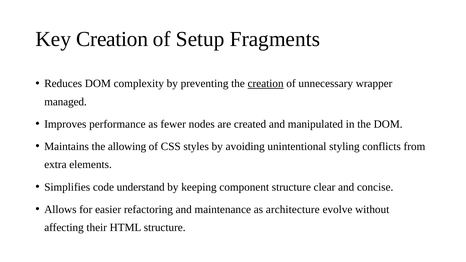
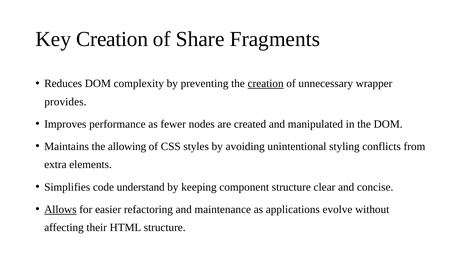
Setup: Setup -> Share (200, 39)
managed: managed -> provides (65, 102)
Allows underline: none -> present (60, 210)
architecture: architecture -> applications (293, 210)
